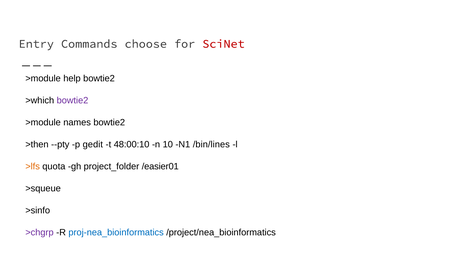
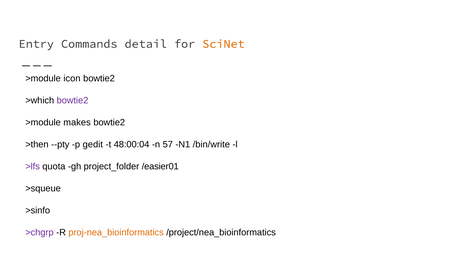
choose: choose -> detail (146, 44)
SciNet colour: red -> orange (224, 44)
help: help -> icon (72, 78)
names: names -> makes (77, 122)
48:00:10: 48:00:10 -> 48:00:04 (132, 144)
10: 10 -> 57 (168, 144)
/bin/lines: /bin/lines -> /bin/write (211, 144)
>lfs colour: orange -> purple (33, 166)
proj-nea_bioinformatics colour: blue -> orange (116, 232)
